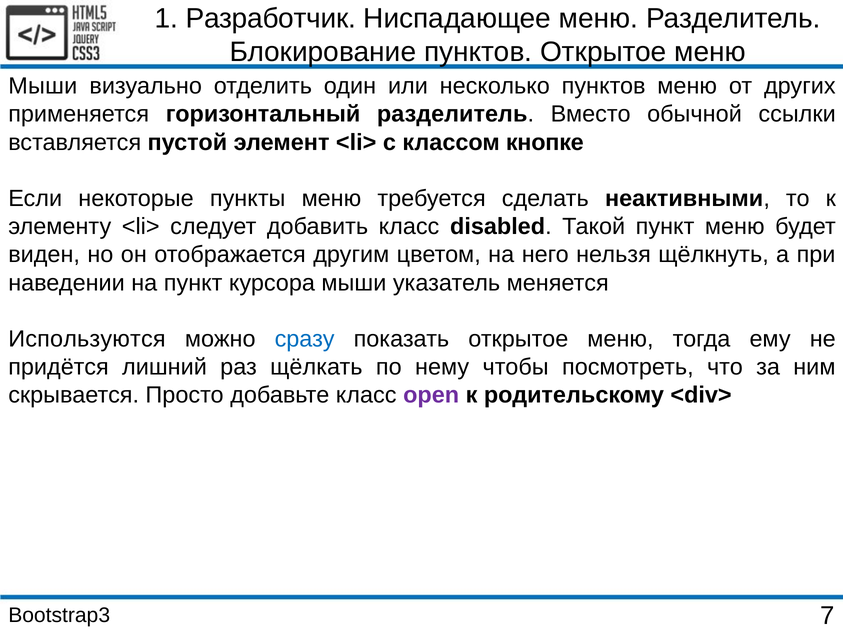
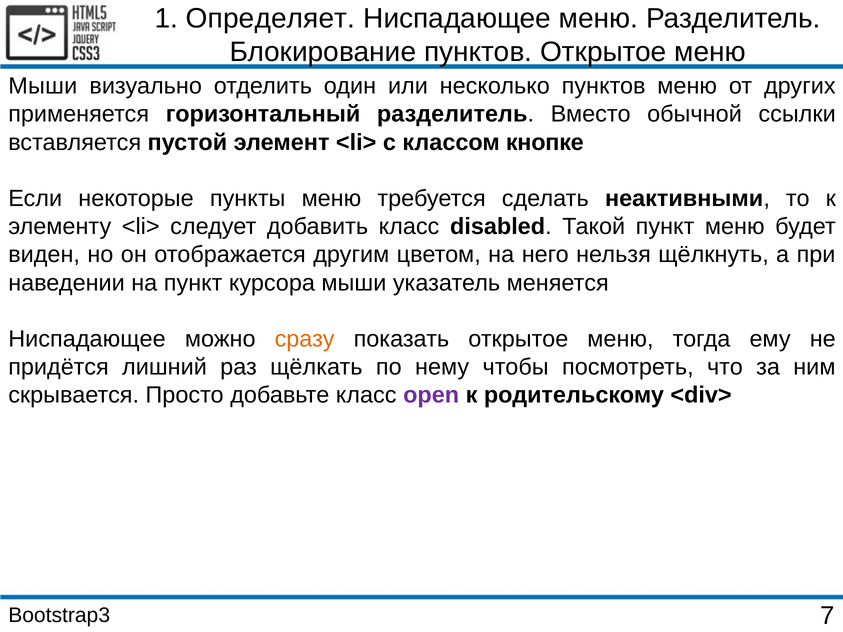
Разработчик: Разработчик -> Определяет (271, 18)
Используются: Используются -> Ниспадающее (87, 339)
сразу colour: blue -> orange (305, 339)
